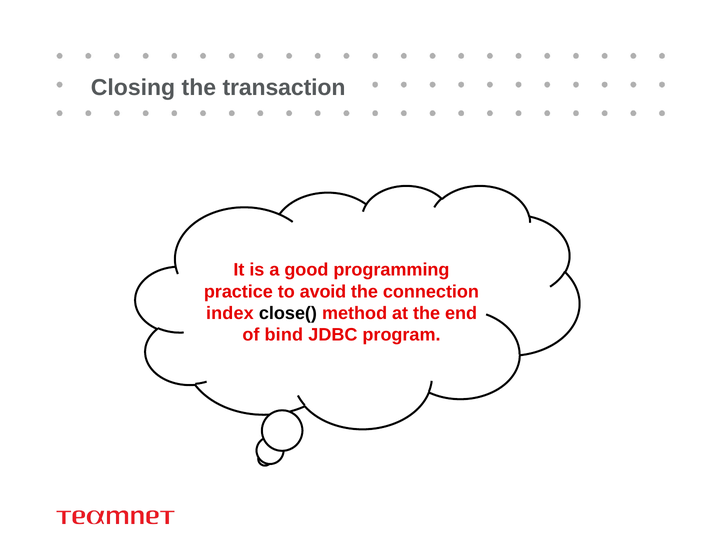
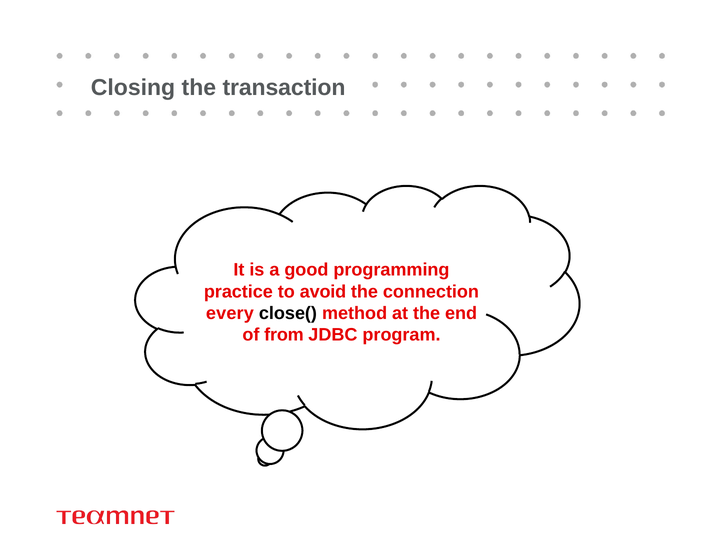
index: index -> every (230, 313)
bind: bind -> from (284, 335)
